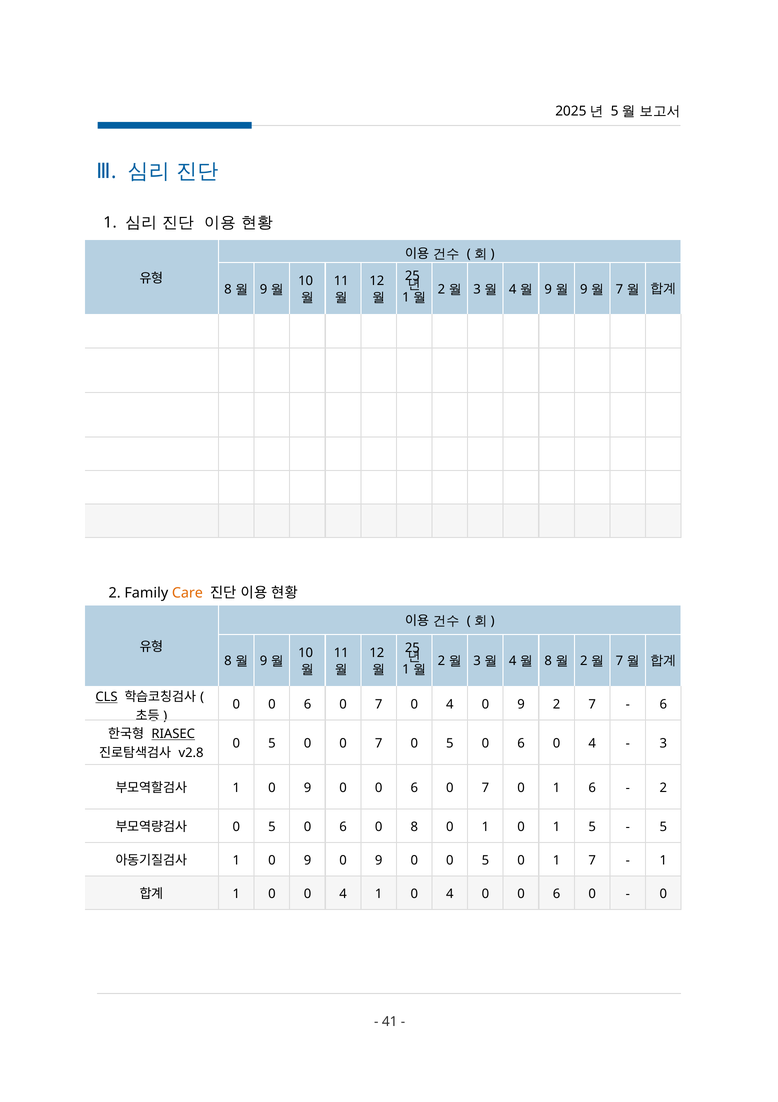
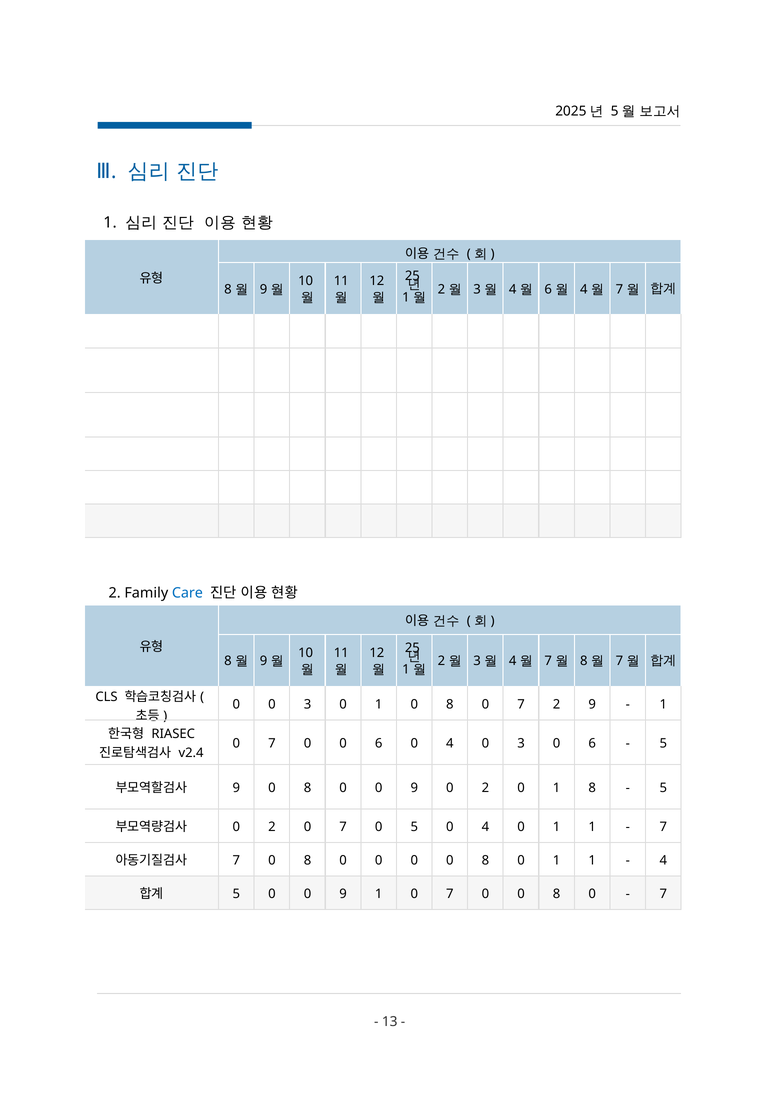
9: 9 -> 6 (548, 289)
9: 9 -> 4 (584, 289)
Care colour: orange -> blue (187, 592)
8: 8 -> 7 (548, 661)
2: 2 -> 8 (584, 661)
CLS underline: present -> none (107, 696)
6: 6 -> 3 (308, 704)
7: 7 -> 1 (379, 704)
4: 4 -> 8 (450, 704)
9: 9 -> 7 (521, 704)
2 7: 7 -> 9 (592, 704)
6: 6 -> 1 (663, 704)
RIASEC underline: present -> none (173, 733)
5: 5 -> 7 (272, 743)
0 0 7: 7 -> 6 (379, 743)
5: 5 -> 4 (450, 743)
6: 6 -> 3 (521, 743)
4: 4 -> 6 (592, 743)
3: 3 -> 5 (663, 743)
v2.8: v2.8 -> v2.4 (191, 752)
1: 1 -> 9 (236, 787)
9: 9 -> 8 (308, 787)
6: 6 -> 9 (414, 787)
7: 7 -> 2 (485, 787)
1 6: 6 -> 8 (592, 787)
2: 2 -> 5 (663, 787)
5: 5 -> 2 (272, 826)
6: 6 -> 7 (343, 826)
0 8: 8 -> 5 (414, 826)
1: 1 -> 4 (485, 826)
5: 5 -> 1 (592, 826)
5: 5 -> 7 (663, 826)
1: 1 -> 7 (236, 860)
9: 9 -> 8 (308, 860)
9: 9 -> 0 (379, 860)
5: 5 -> 8 (485, 860)
7: 7 -> 1 (592, 860)
1: 1 -> 4 (663, 860)
1: 1 -> 5 (236, 893)
4: 4 -> 9 (343, 893)
1 0 4: 4 -> 7 (450, 893)
6: 6 -> 8 (557, 893)
0: 0 -> 7 (663, 893)
41: 41 -> 13 (390, 1021)
